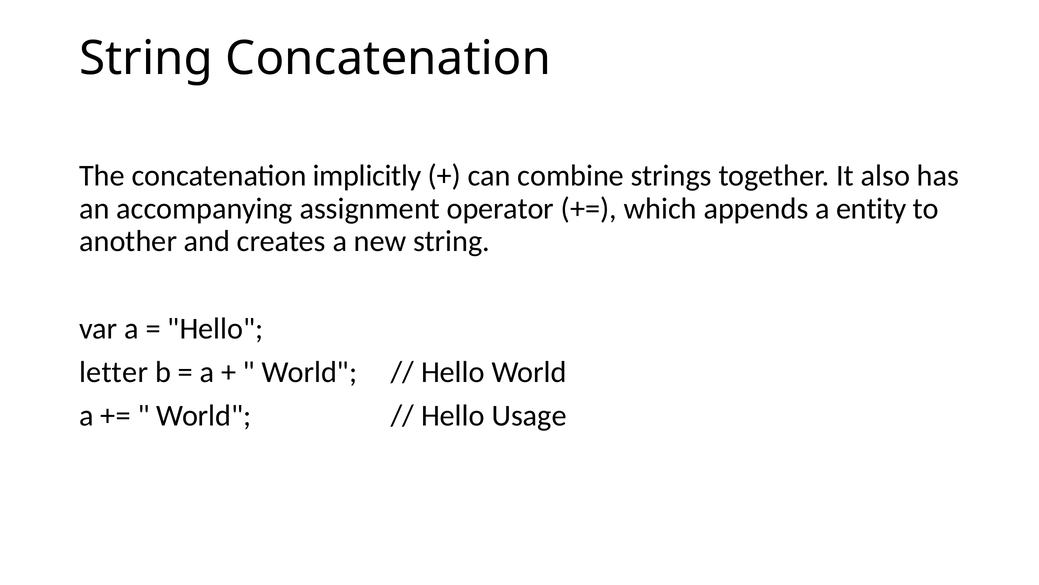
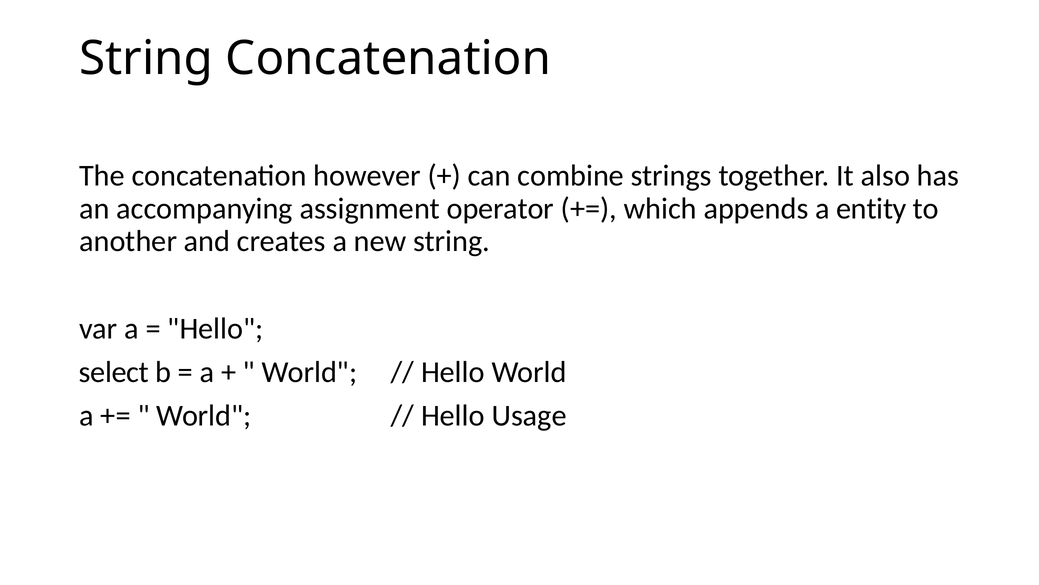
implicitly: implicitly -> however (367, 176)
letter: letter -> select (114, 372)
